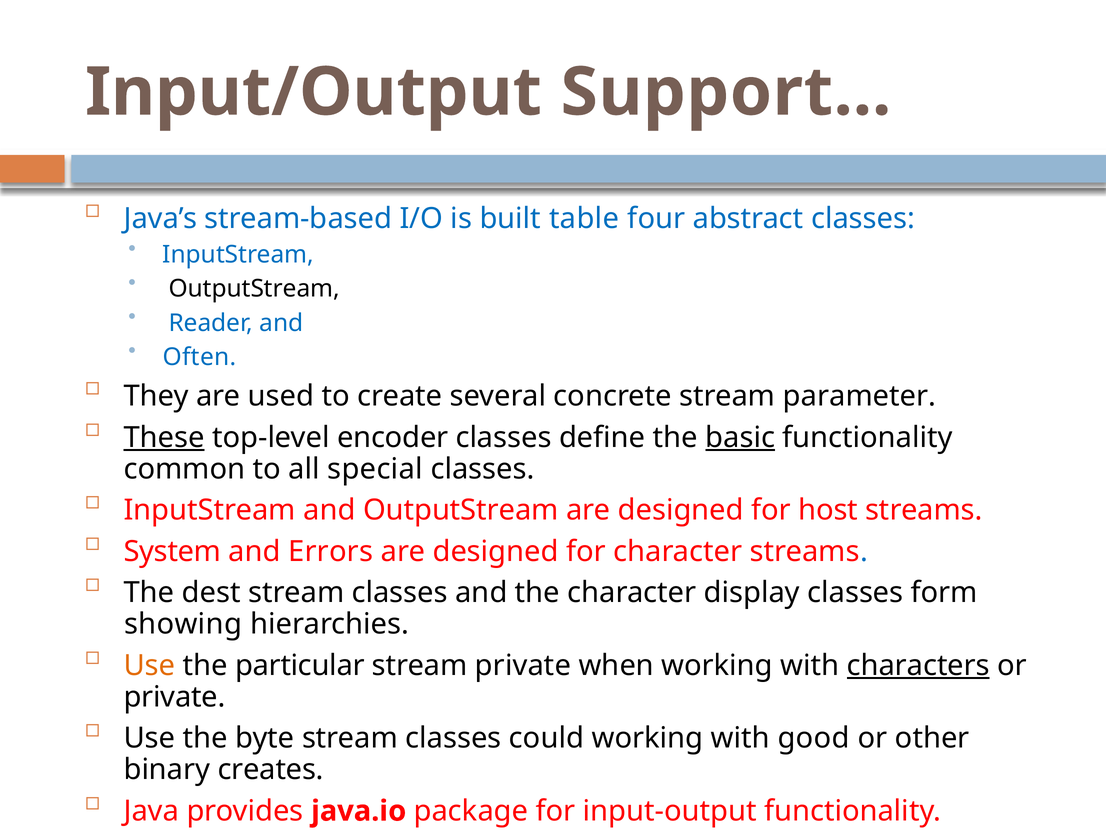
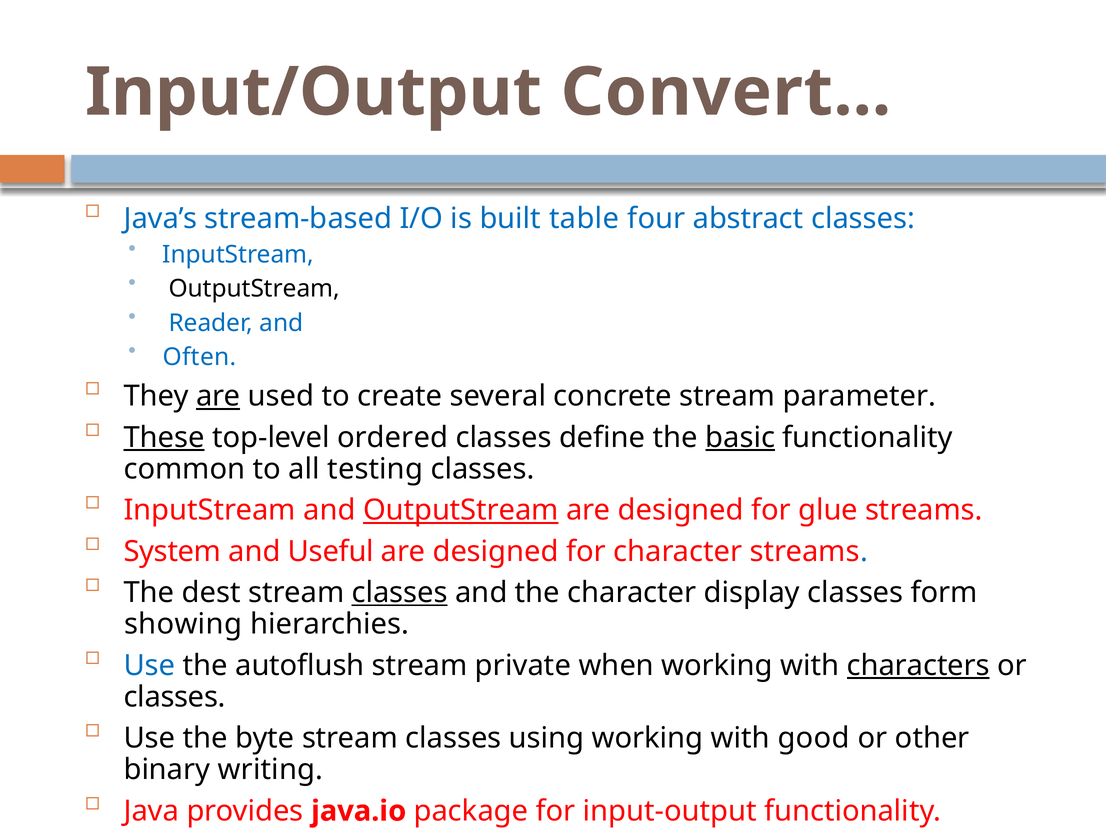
Support…: Support… -> Convert… (726, 92)
are underline: none -> present (218, 396)
encoder: encoder -> ordered (393, 437)
special: special -> testing (375, 469)
OutputStream underline: none -> present (461, 510)
host: host -> glue (828, 510)
Errors: Errors -> Useful (331, 551)
classes underline: none -> present (400, 592)
Use colour: orange -> blue (150, 665)
particular: particular -> autoflush (300, 665)
private: private -> classes (175, 697)
could: could -> using (546, 738)
creates: creates -> writing (270, 769)
